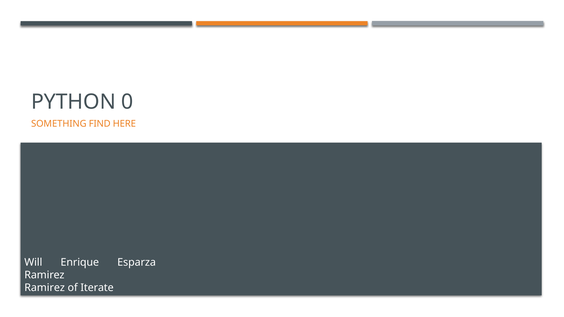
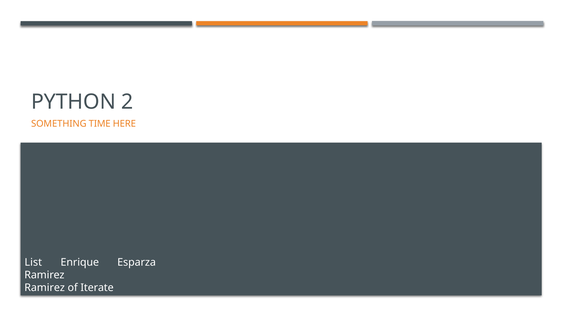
0: 0 -> 2 (127, 102)
FIND: FIND -> TIME (100, 124)
Will: Will -> List (33, 262)
